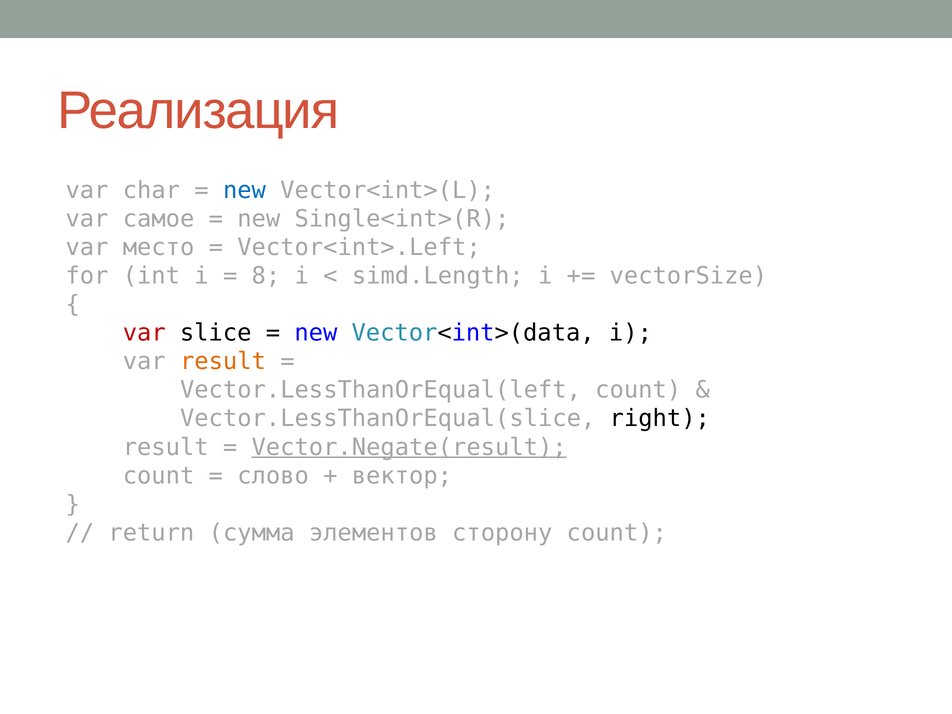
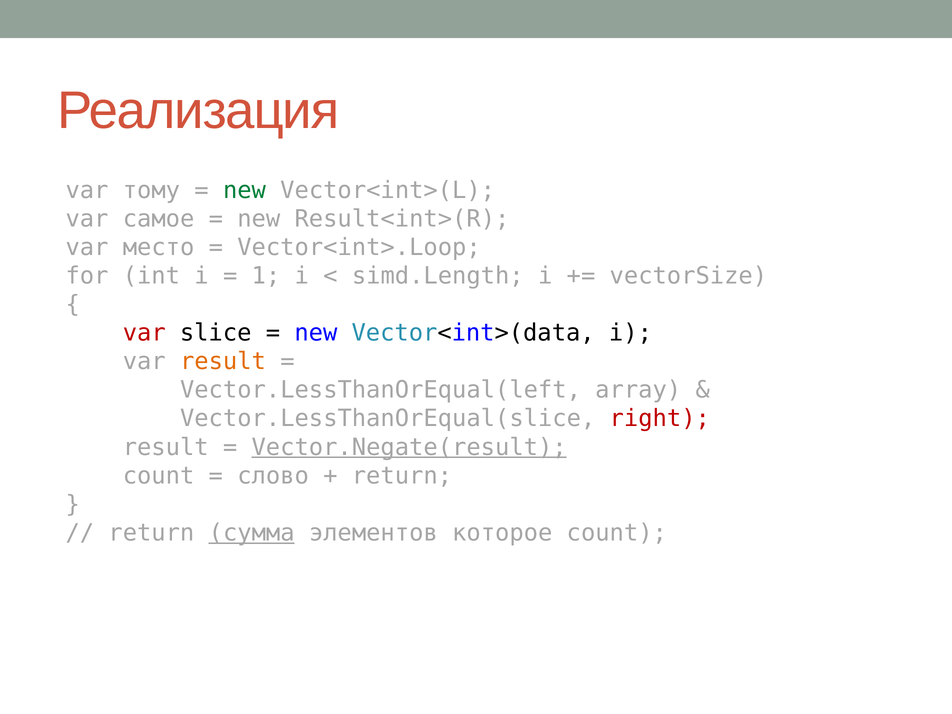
char: char -> тому (151, 190)
new colour: blue -> green (244, 190)
Single<int>(R: Single<int>(R -> Result<int>(R (402, 219)
Vector<int>.Left: Vector<int>.Left -> Vector<int>.Loop (359, 247)
8: 8 -> 1 (266, 276)
Vector.LessThanOrEqual(left count: count -> array (638, 390)
right colour: black -> red (660, 419)
вектор: вектор -> return (402, 476)
сумма underline: none -> present (252, 533)
сторону: сторону -> которое (502, 533)
